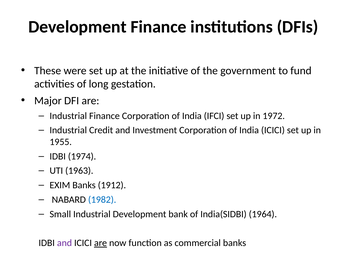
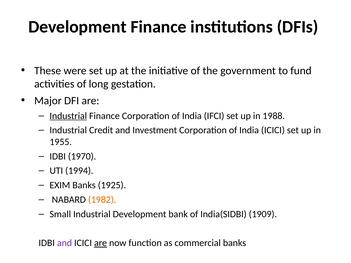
Industrial underline: none -> present (68, 116)
1972: 1972 -> 1988 (274, 116)
1974: 1974 -> 1970 (82, 156)
1963: 1963 -> 1994 (79, 171)
1912: 1912 -> 1925 (112, 185)
1982 colour: blue -> orange (102, 200)
1964: 1964 -> 1909 (263, 214)
